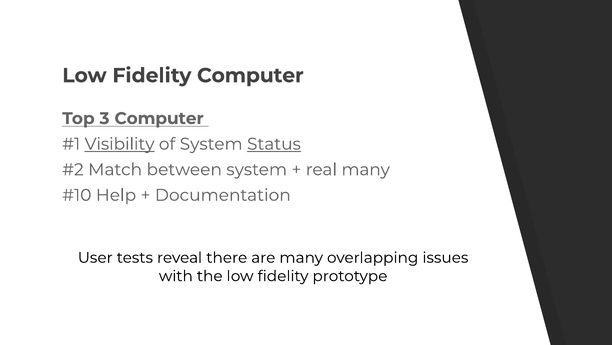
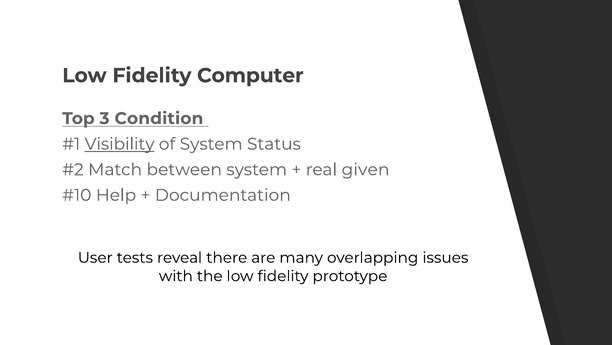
3 Computer: Computer -> Condition (159, 118)
Status underline: present -> none (274, 144)
real many: many -> given (366, 169)
